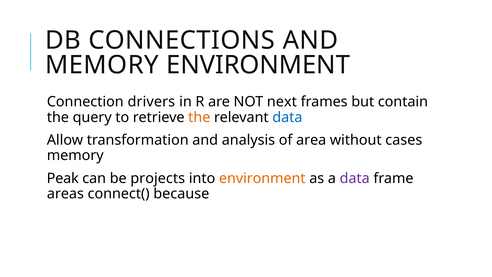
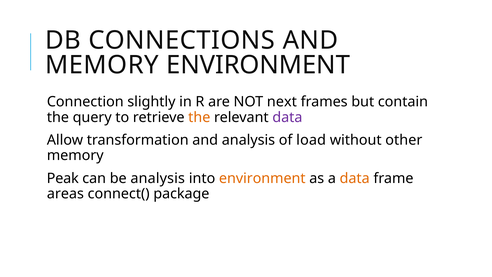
drivers: drivers -> slightly (151, 102)
data colour: blue -> purple (287, 117)
area: area -> load (311, 140)
cases: cases -> other (404, 140)
be projects: projects -> analysis (158, 178)
data colour: purple -> orange (355, 178)
because: because -> package (181, 194)
